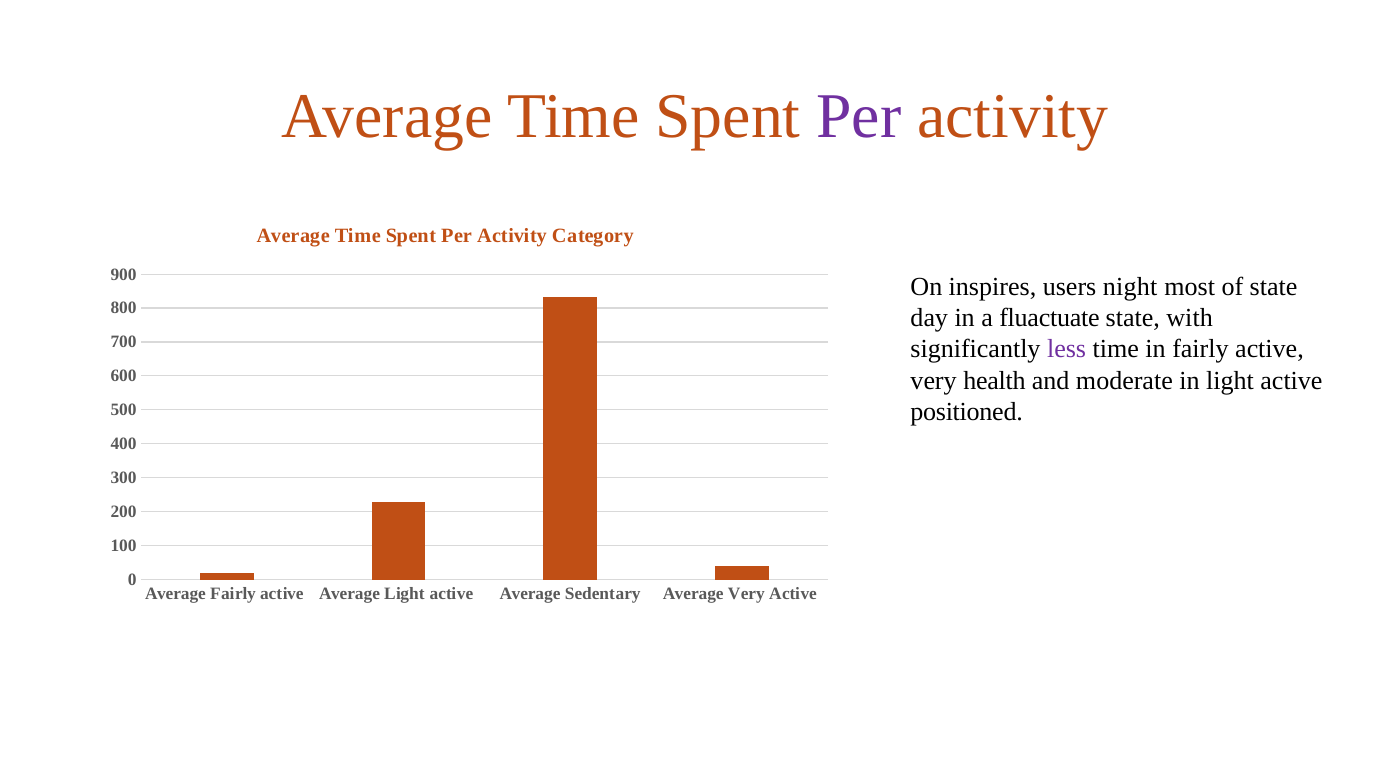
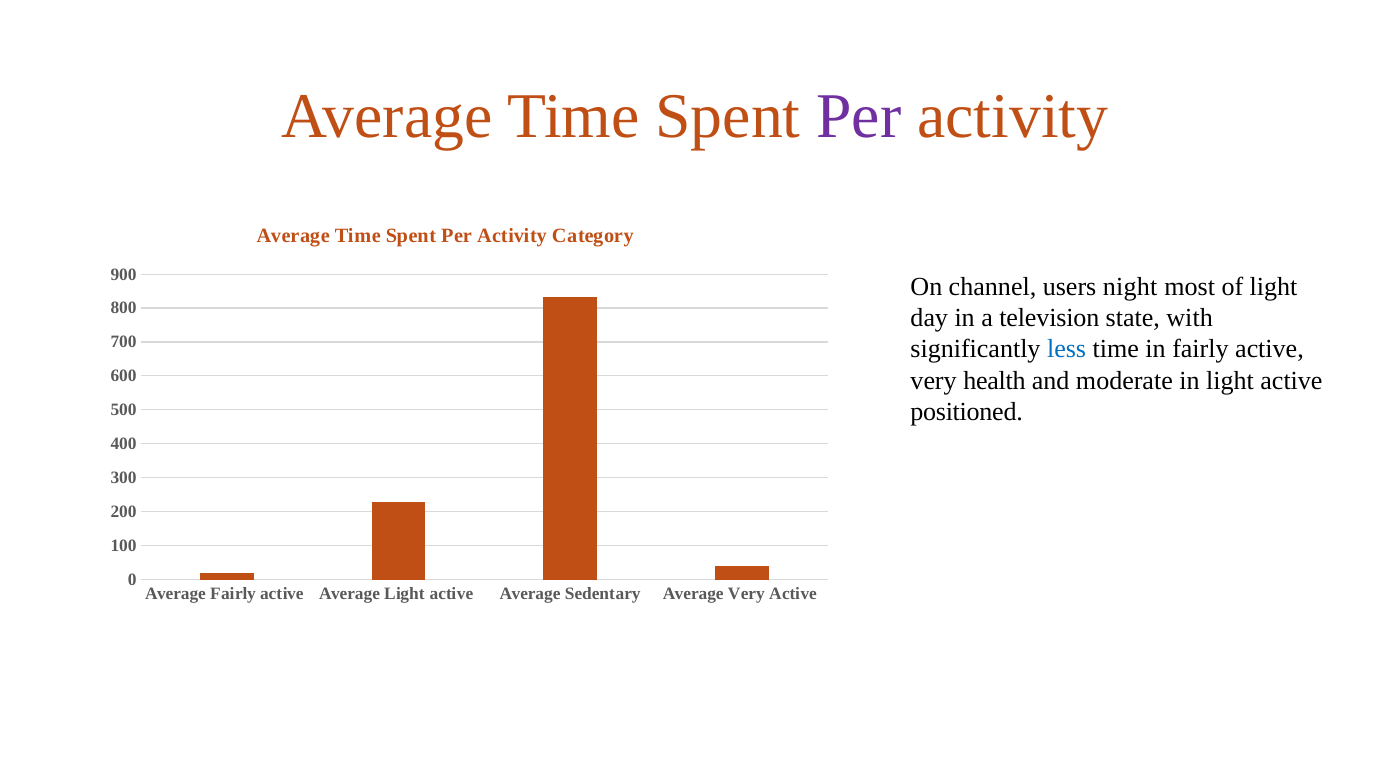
inspires: inspires -> channel (993, 287)
of state: state -> light (1274, 287)
fluactuate: fluactuate -> television (1049, 318)
less colour: purple -> blue (1067, 349)
